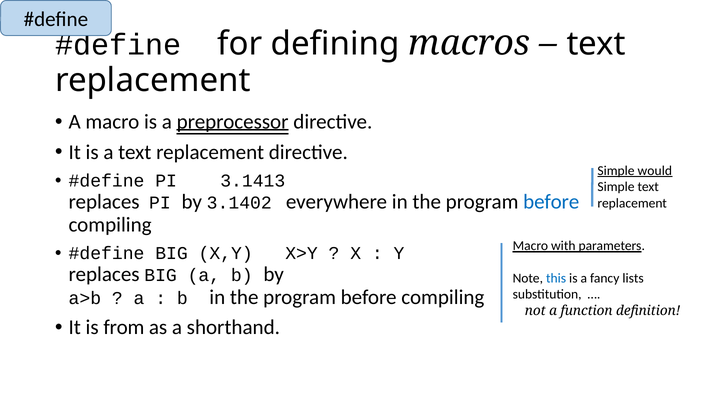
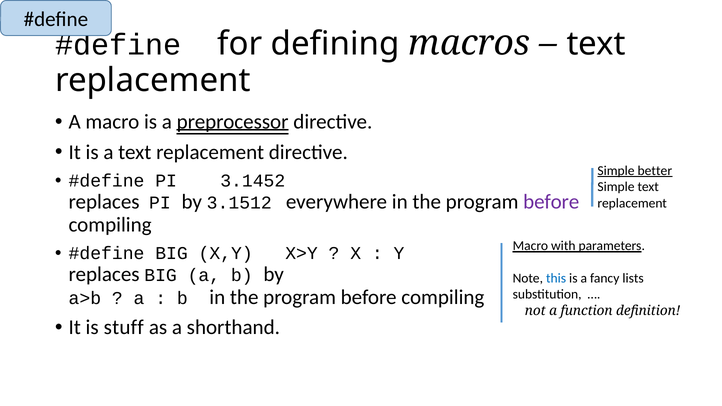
would: would -> better (655, 171)
3.1413: 3.1413 -> 3.1452 (253, 181)
3.1402: 3.1402 -> 3.1512 (239, 203)
before colour: blue -> purple (551, 202)
from: from -> stuff (124, 328)
